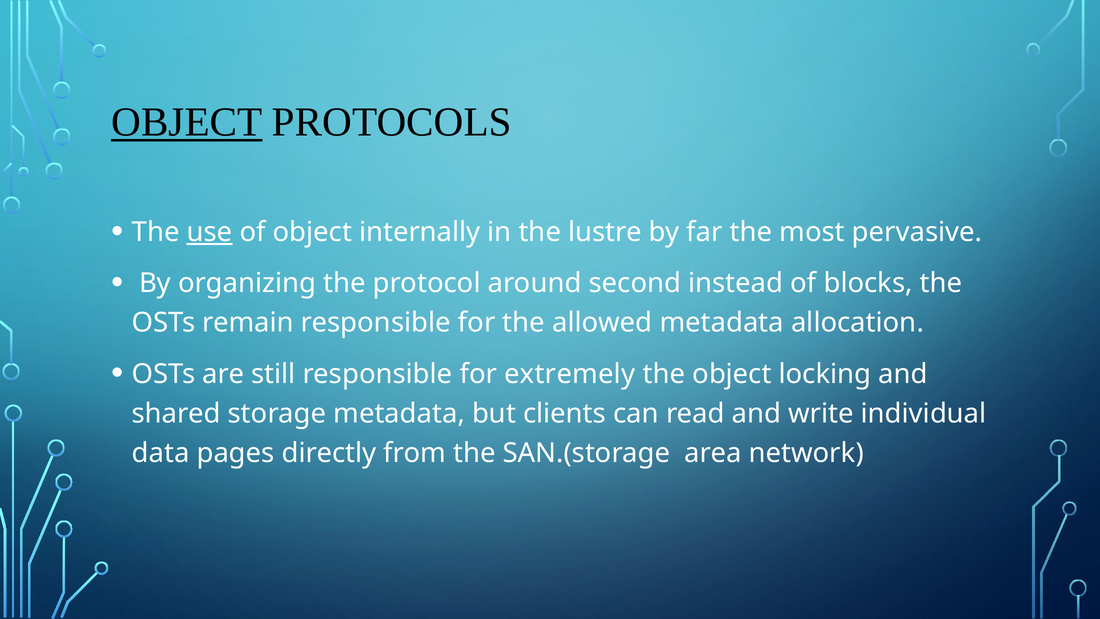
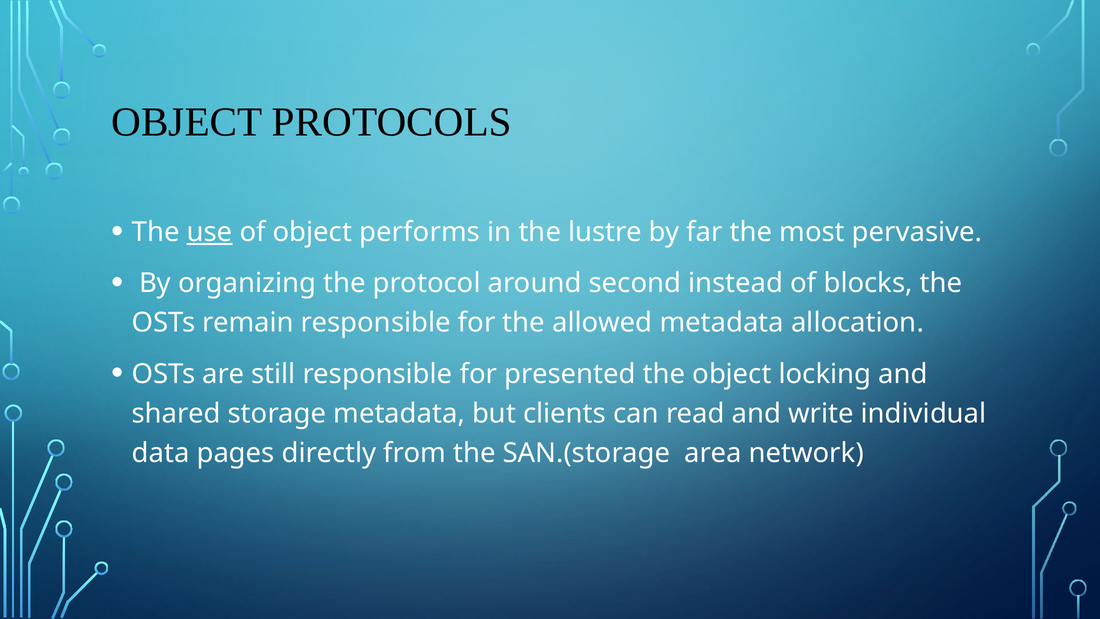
OBJECT underline: present -> none (187, 122)
internally: internally -> performs (420, 232)
extremely: extremely -> presented (570, 374)
